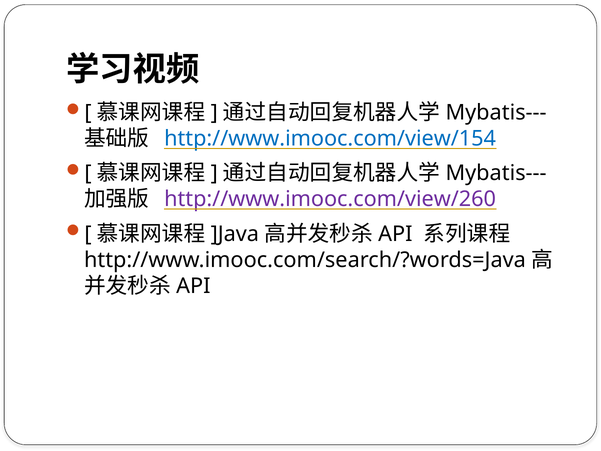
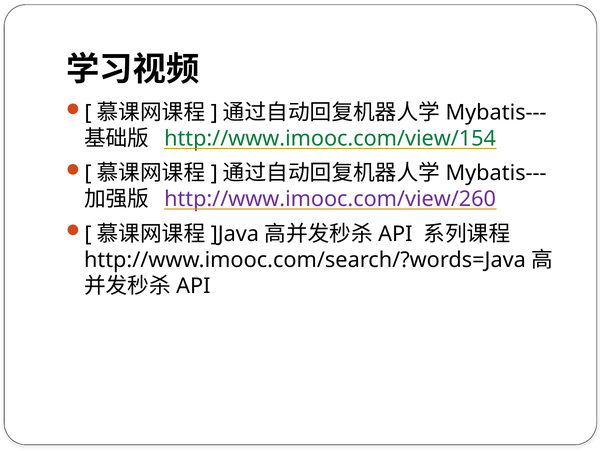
http://www.imooc.com/view/154 colour: blue -> green (330, 139)
